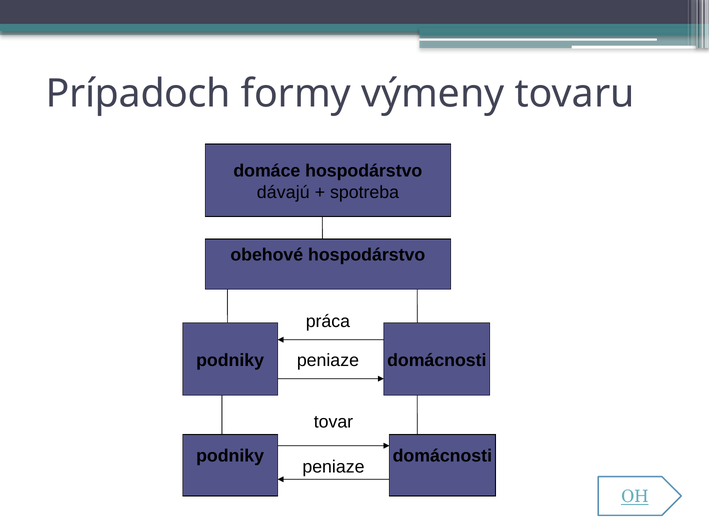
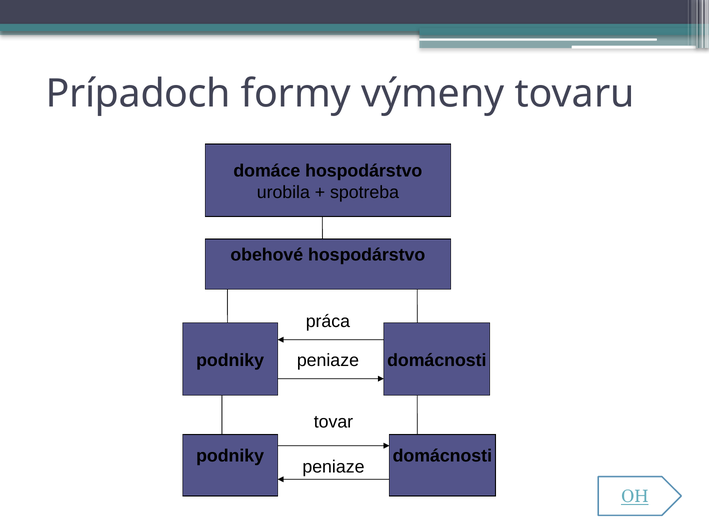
dávajú: dávajú -> urobila (283, 192)
